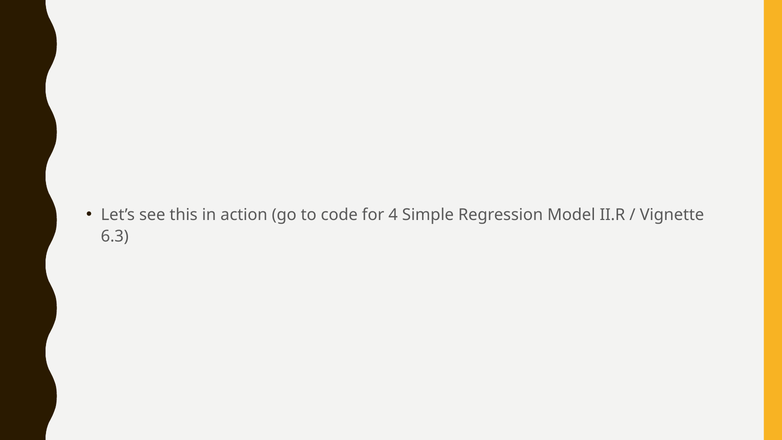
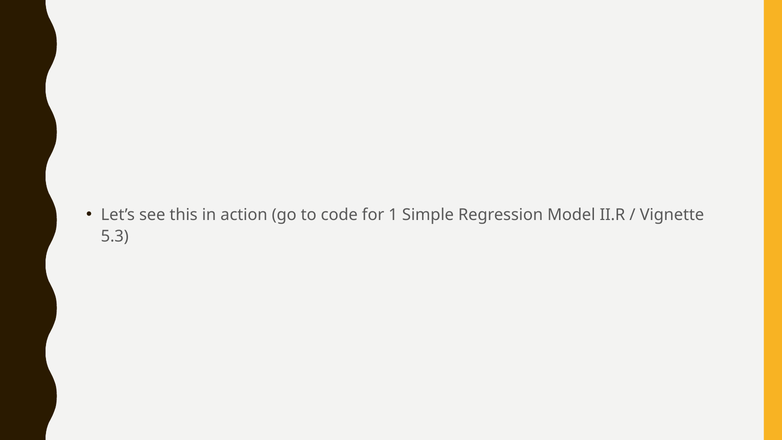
4: 4 -> 1 (393, 215)
6.3: 6.3 -> 5.3 (115, 236)
